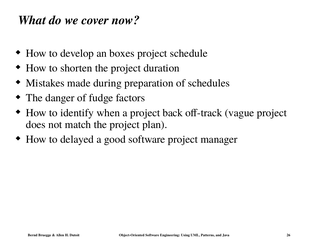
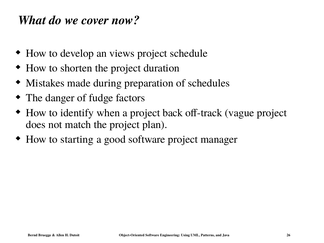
boxes: boxes -> views (122, 53)
delayed: delayed -> starting (77, 139)
